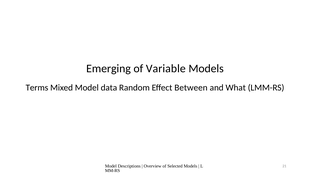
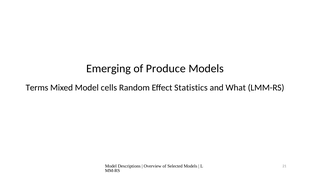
Variable: Variable -> Produce (166, 69)
data: data -> cells (109, 88)
Between: Between -> Statistics (191, 88)
